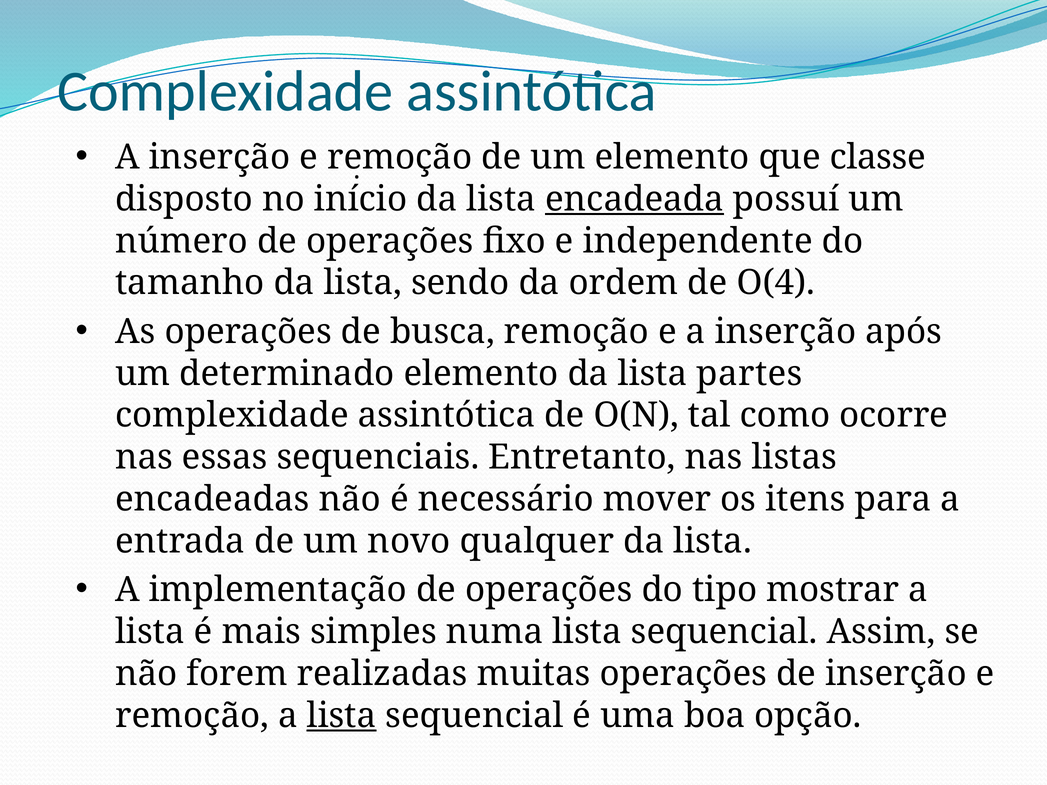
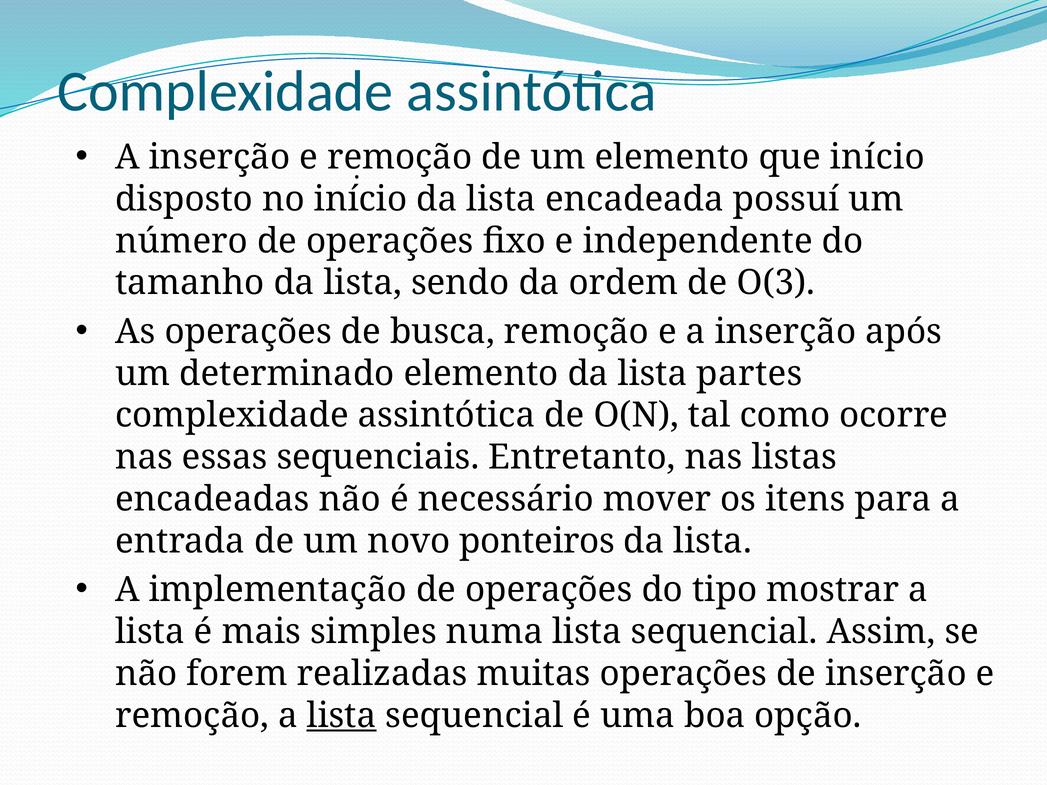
que classe: classe -> início (877, 157)
encadeada underline: present -> none (635, 199)
O(4: O(4 -> O(3 (776, 283)
qualquer: qualquer -> ponteiros (537, 541)
